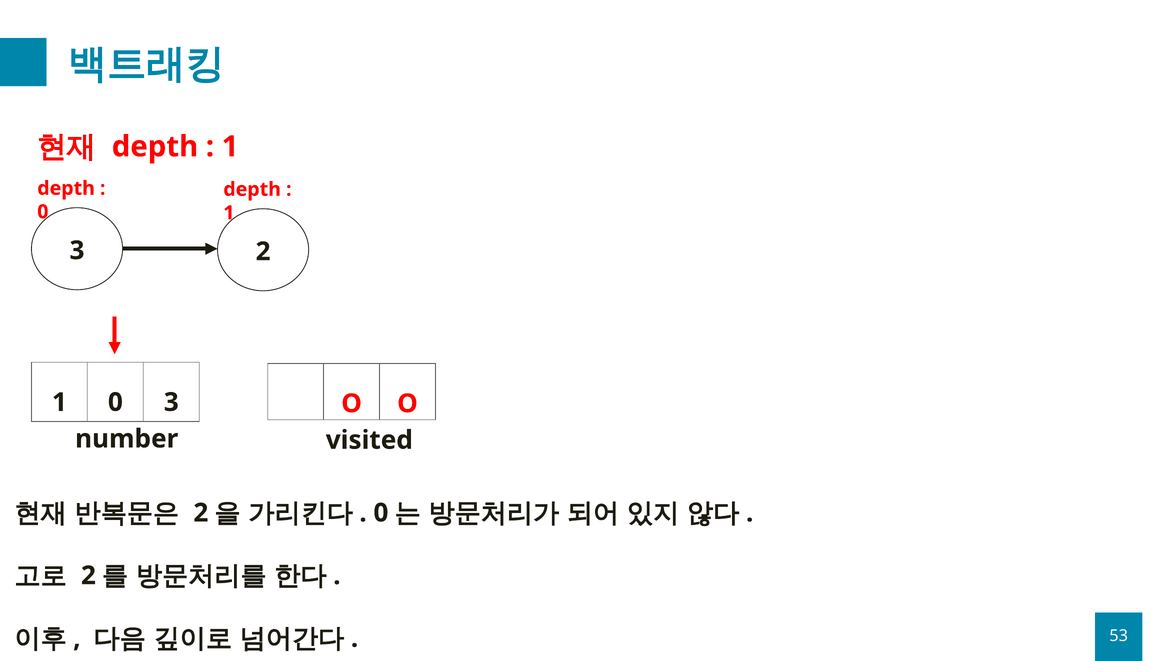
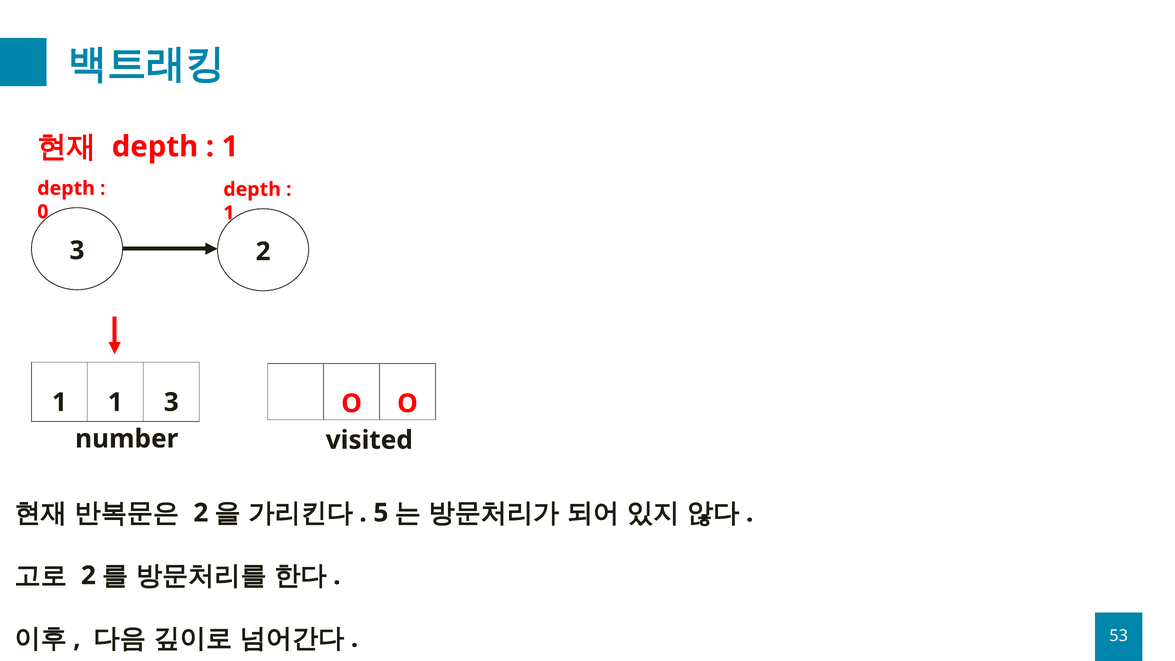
1 0: 0 -> 1 (115, 402)
0: 0 -> 5 (381, 513)
